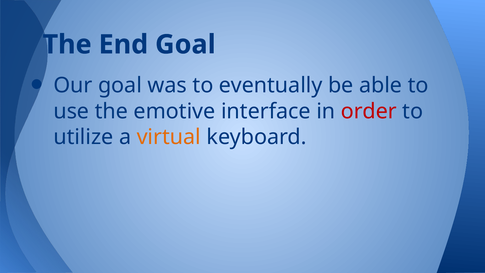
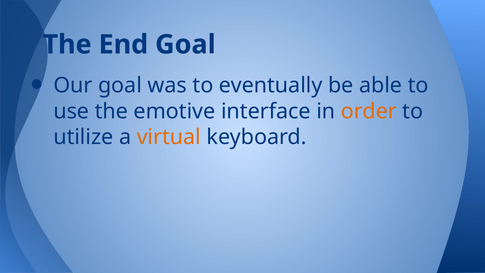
order colour: red -> orange (369, 111)
